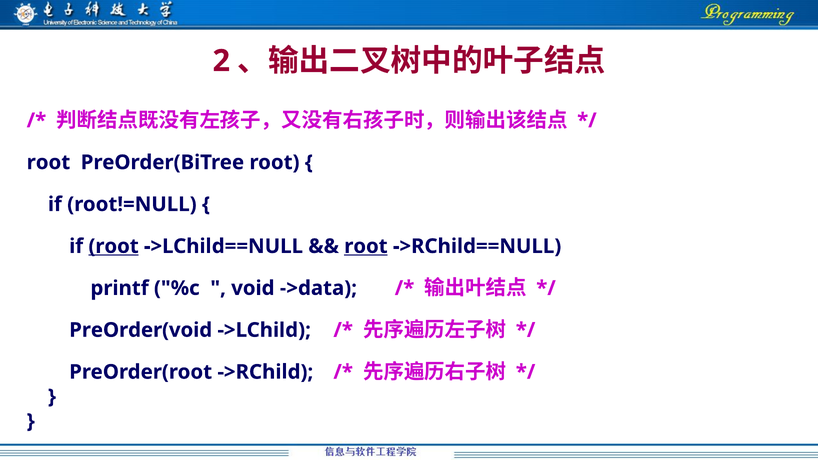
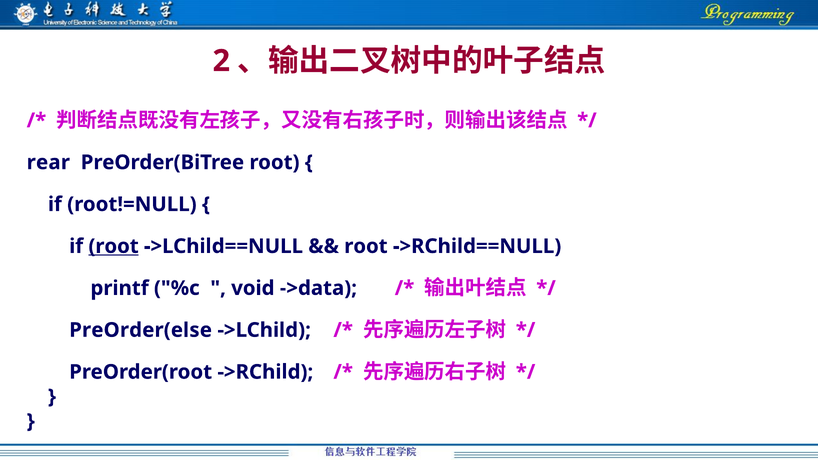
root: root -> rear (48, 162)
root underline: present -> none (366, 246)
PreOrder(void: PreOrder(void -> PreOrder(else (141, 330)
